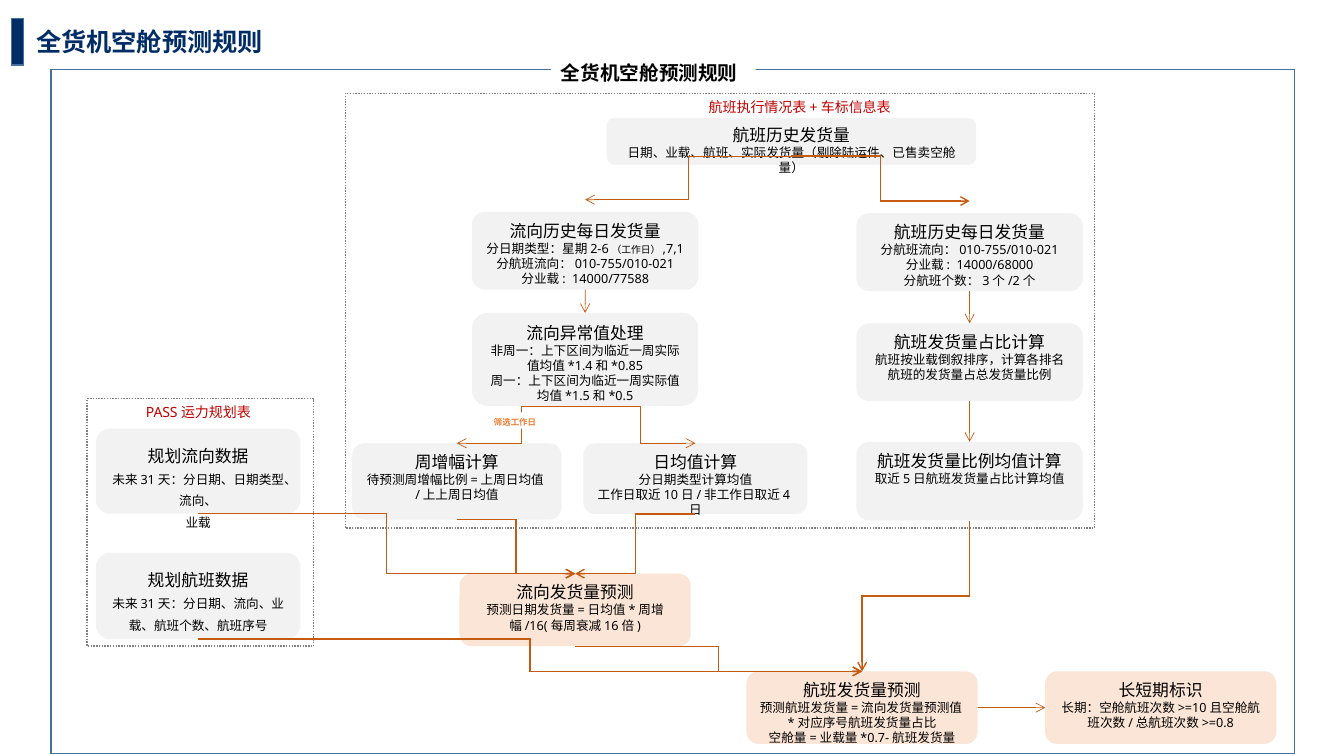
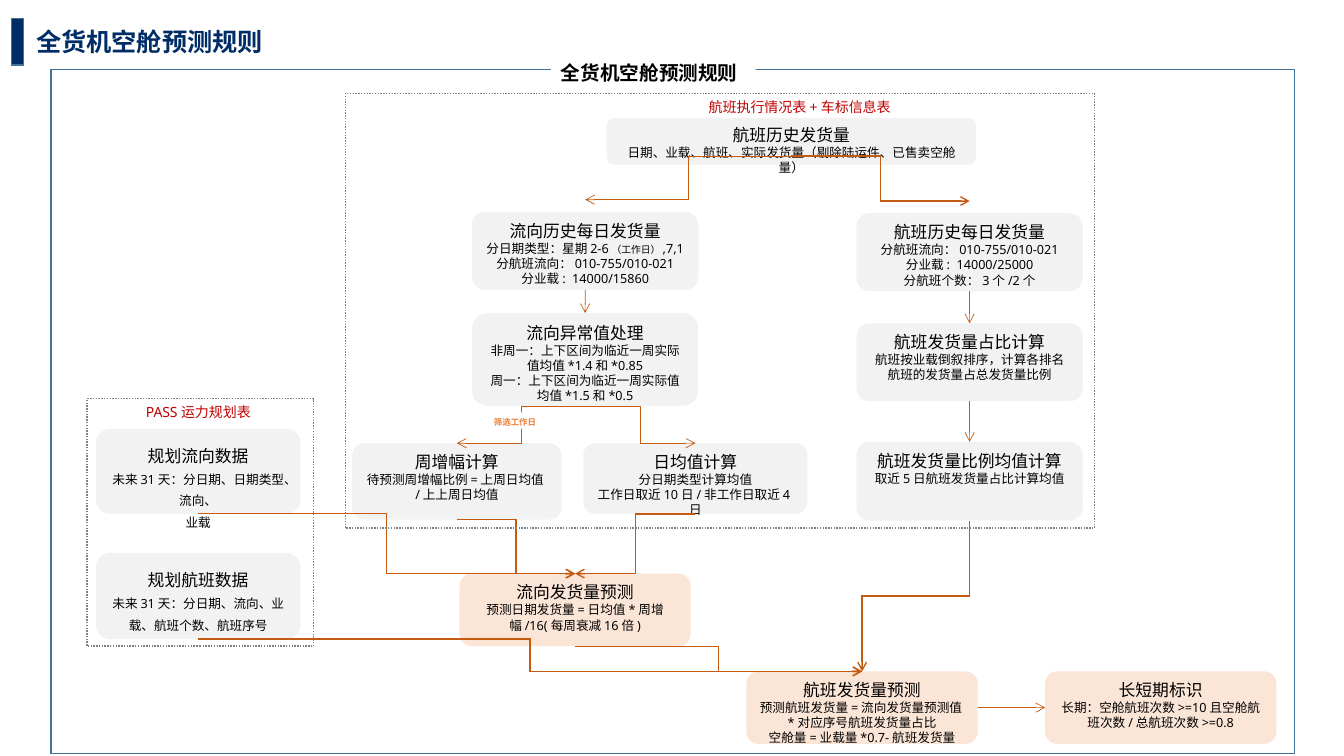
14000/68000: 14000/68000 -> 14000/25000 (995, 266)
14000/77588: 14000/77588 -> 14000/15860 (611, 280)
